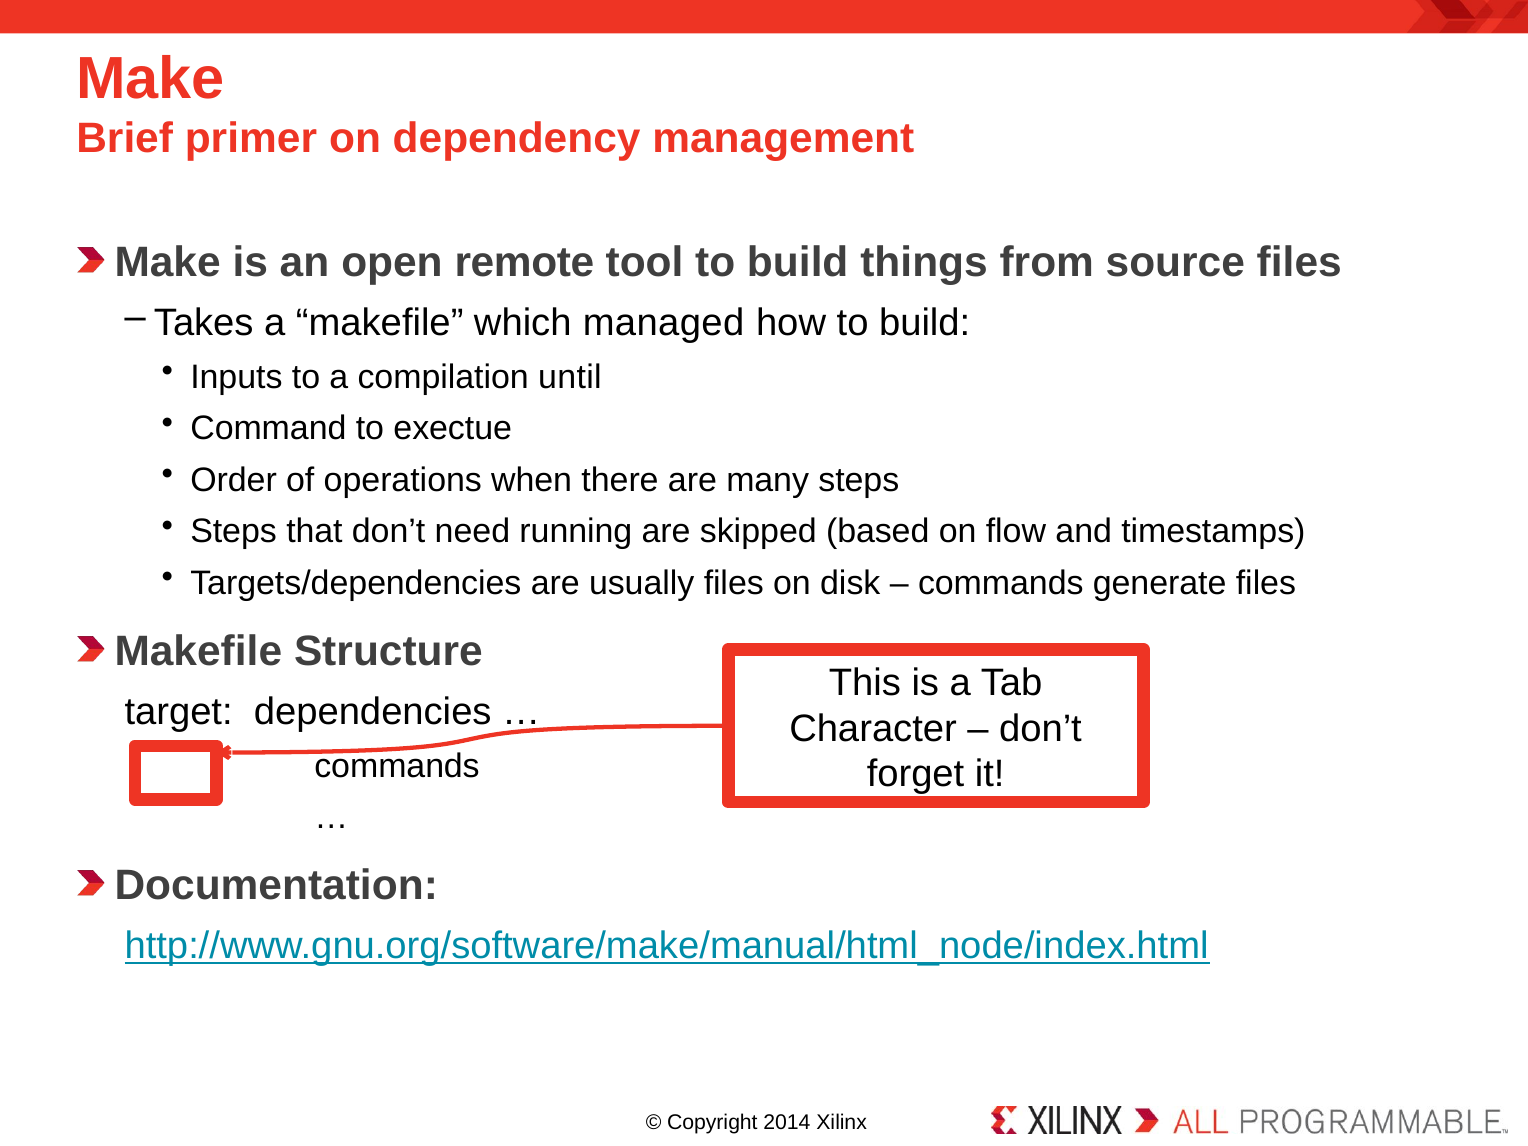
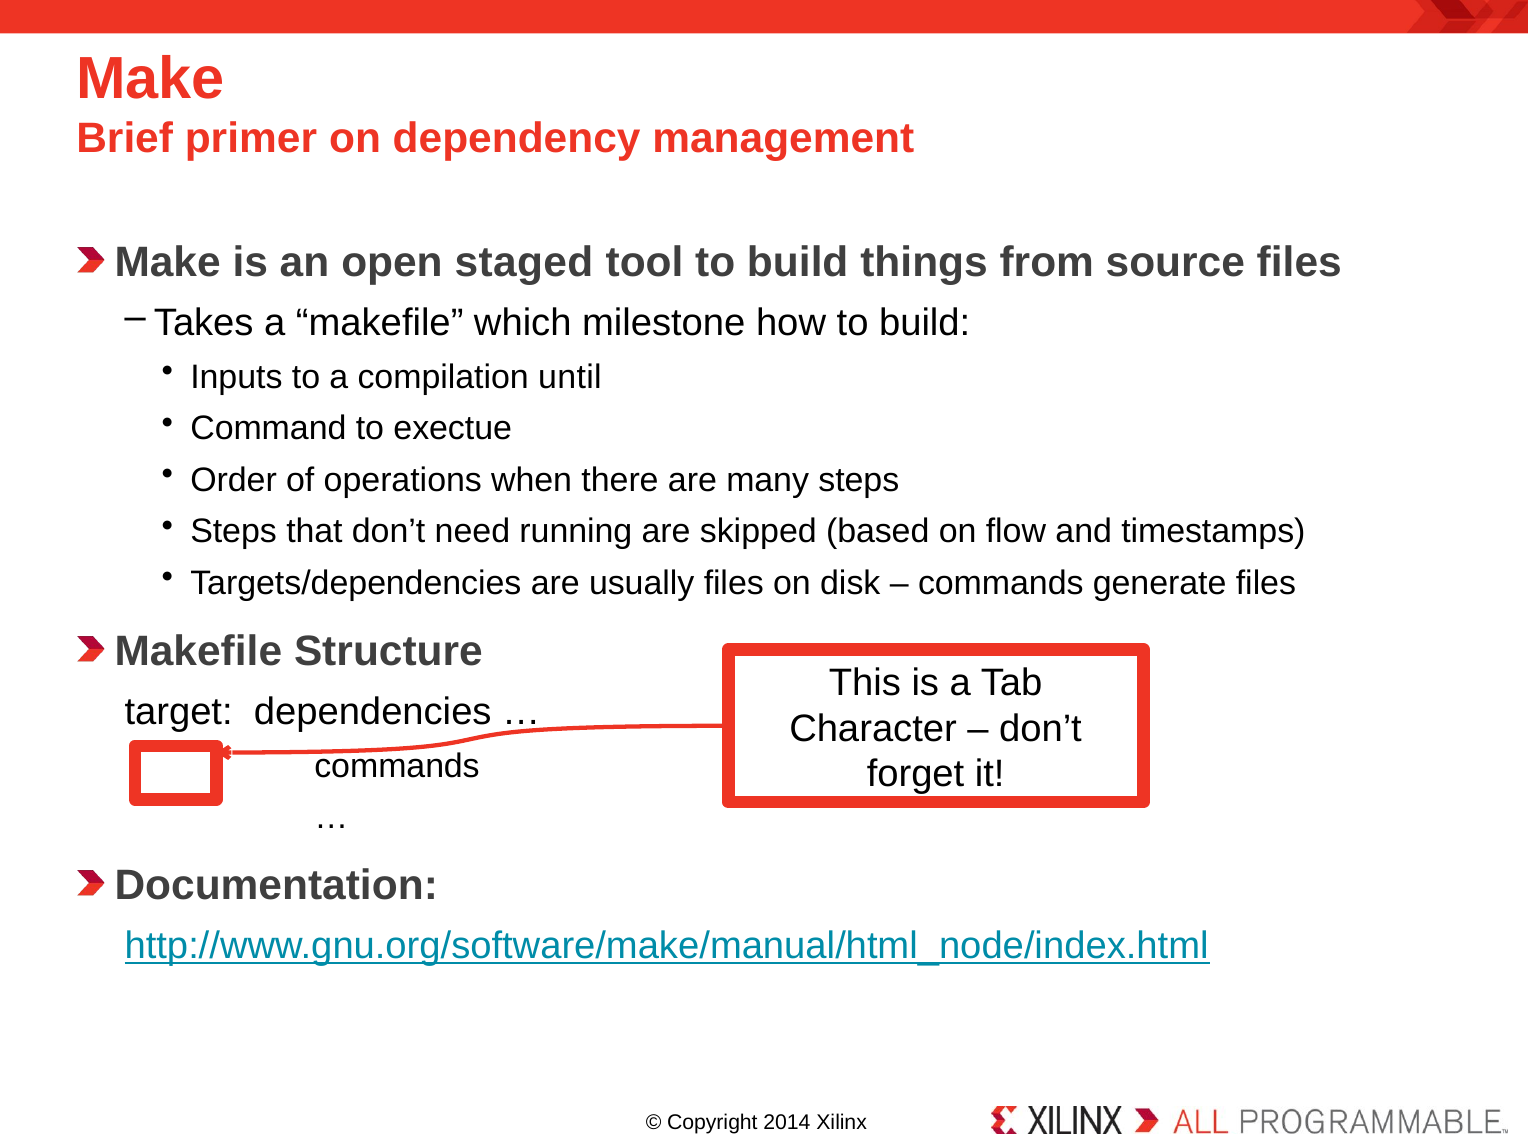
remote: remote -> staged (524, 263)
managed: managed -> milestone (664, 323)
